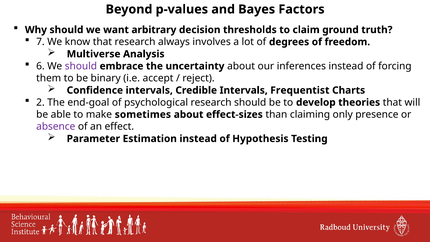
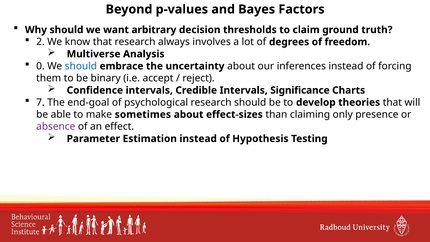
7: 7 -> 2 (40, 42)
6: 6 -> 0 (40, 66)
should colour: purple -> blue (81, 66)
Frequentist: Frequentist -> Significance (300, 90)
2: 2 -> 7 (40, 102)
